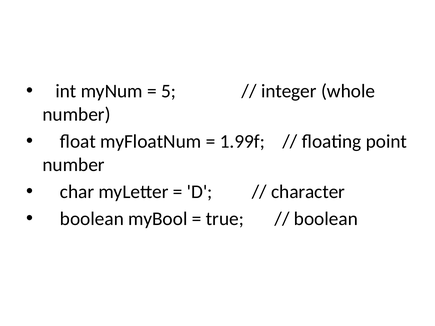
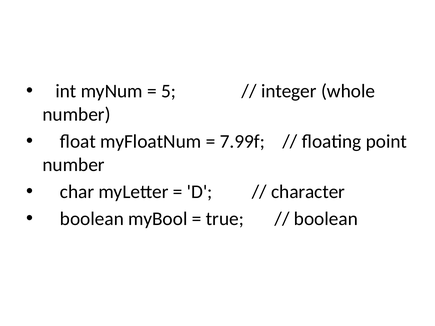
1.99f: 1.99f -> 7.99f (242, 142)
